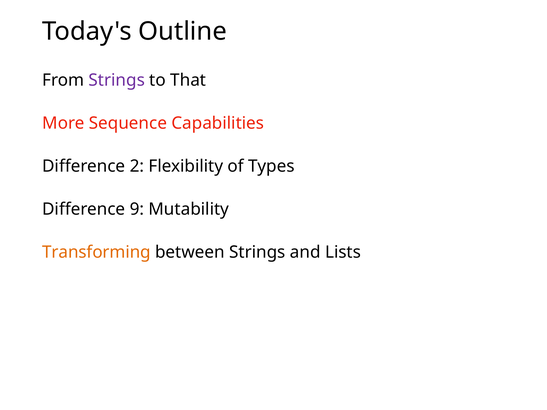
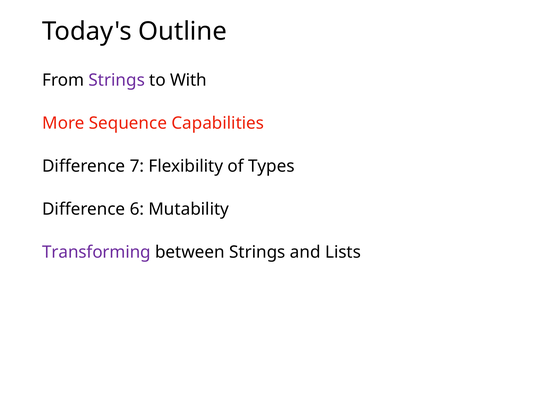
That: That -> With (188, 80)
2: 2 -> 7 (137, 166)
9: 9 -> 6 (137, 209)
Transforming colour: orange -> purple (96, 252)
